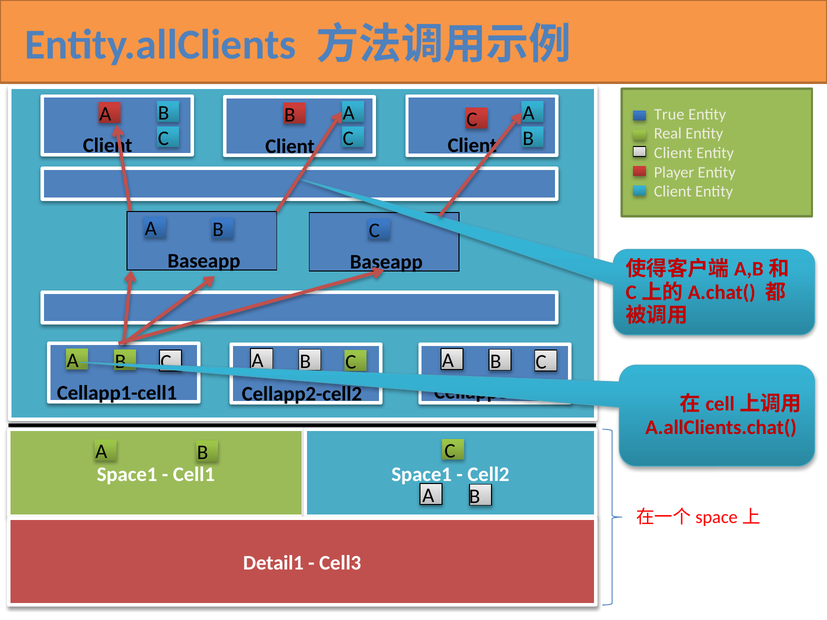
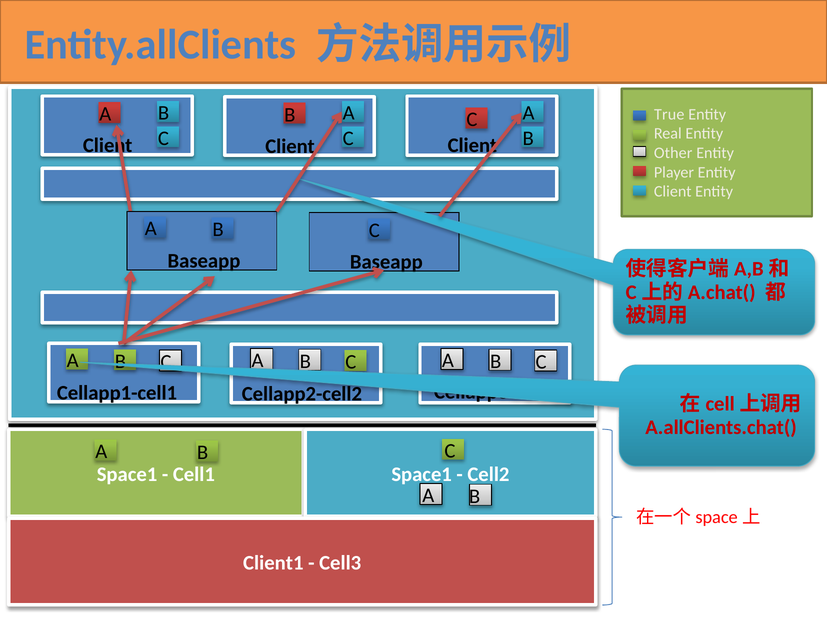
Client: Client -> Other (673, 153)
Detail1: Detail1 -> Client1 (273, 563)
